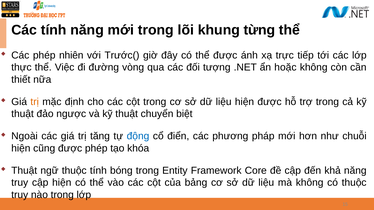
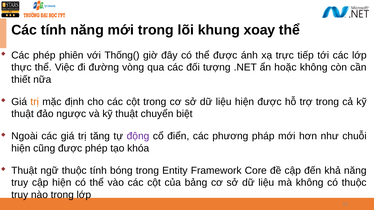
từng: từng -> xoay (259, 30)
nhiên: nhiên -> phiên (71, 55)
Trước(: Trước( -> Thống( (122, 55)
động colour: blue -> purple (138, 136)
